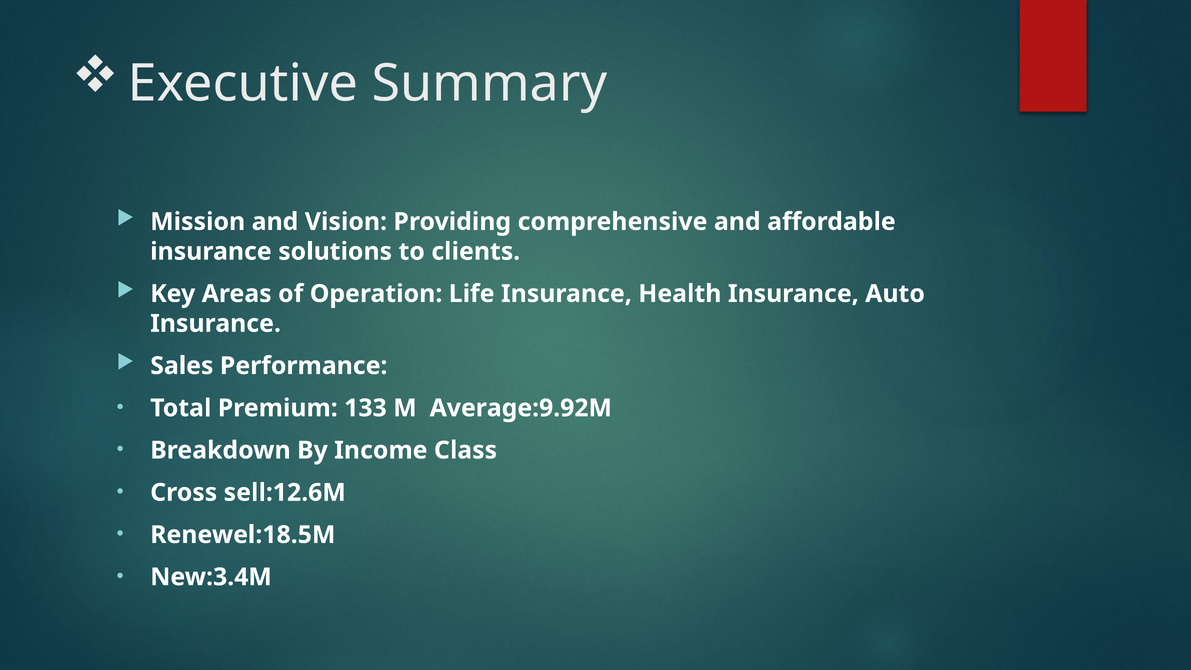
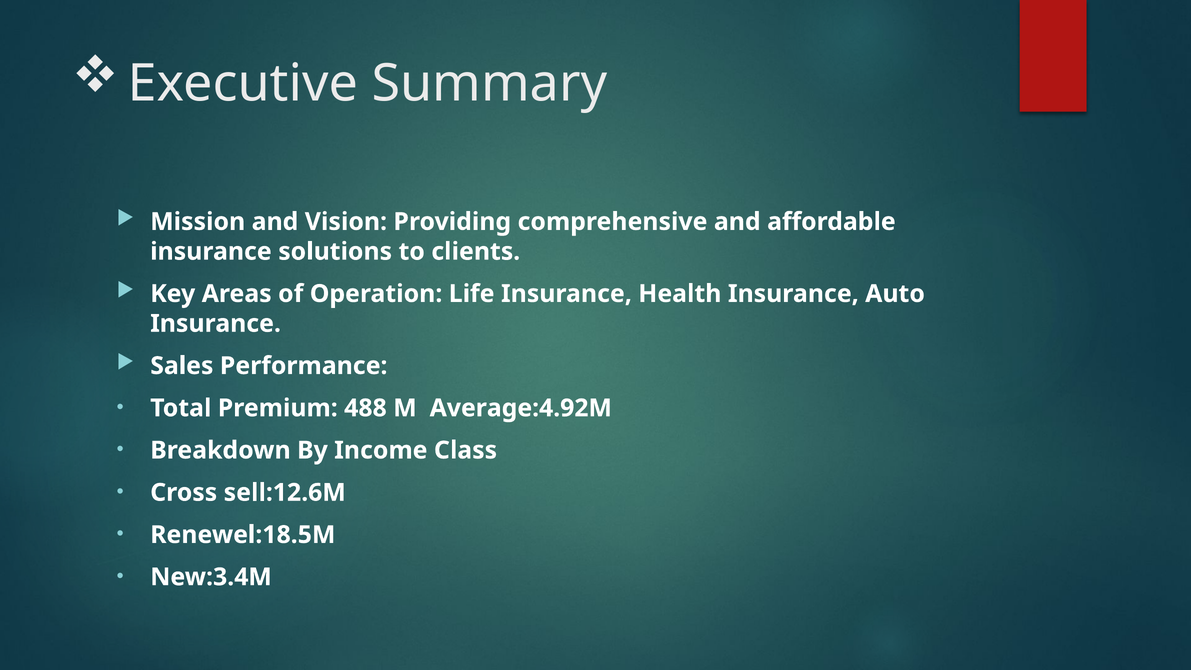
133: 133 -> 488 (365, 408)
Average:9.92M: Average:9.92M -> Average:4.92M (521, 408)
